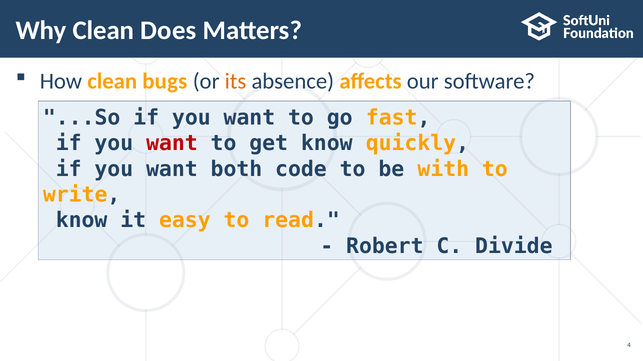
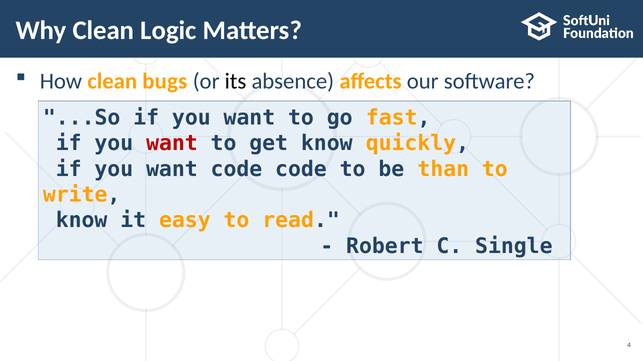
Does: Does -> Logic (168, 30)
its colour: orange -> black (236, 82)
want both: both -> code (236, 169)
with: with -> than (443, 169)
Divide: Divide -> Single (514, 246)
